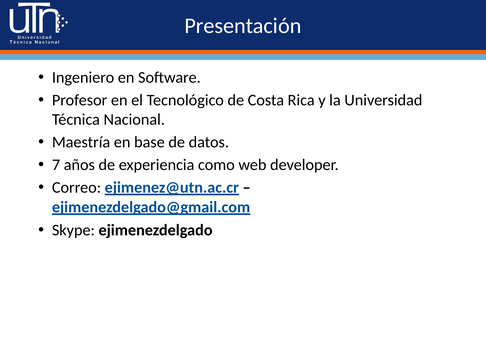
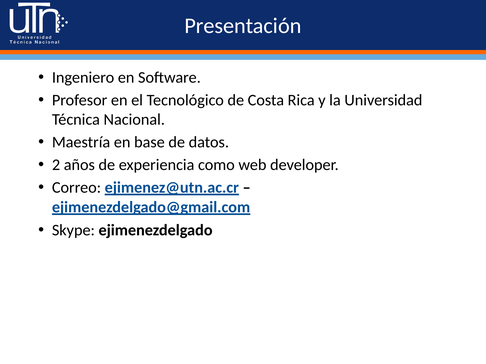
7: 7 -> 2 (56, 165)
